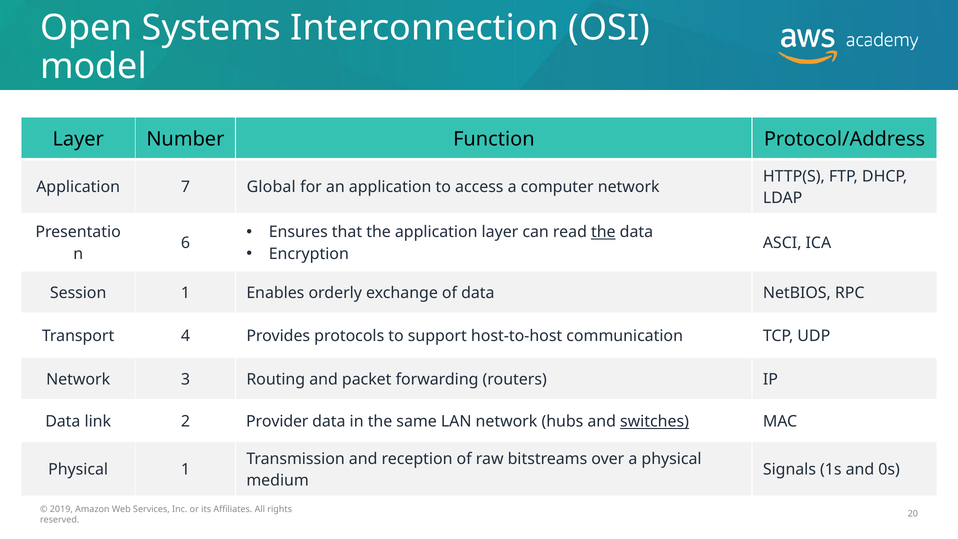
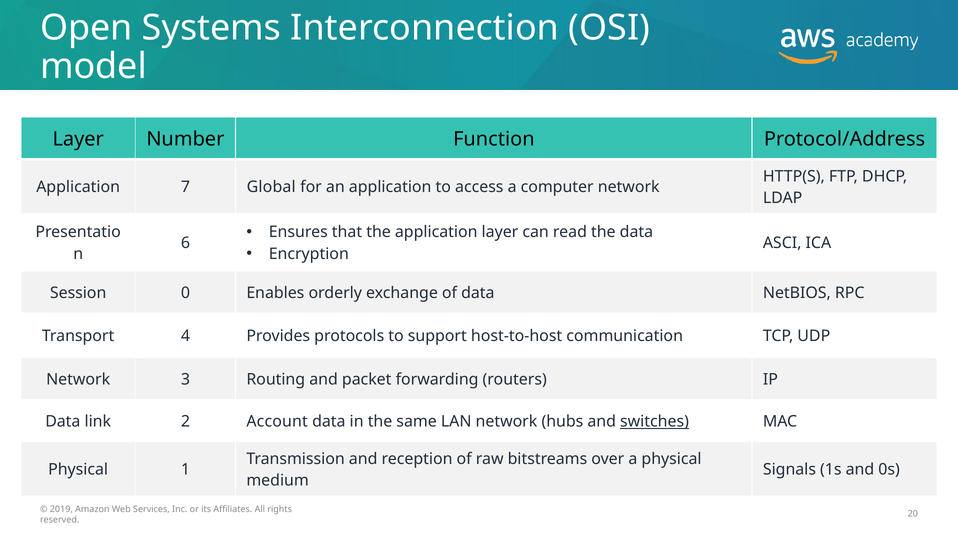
the underline: present -> none (603, 232)
Session 1: 1 -> 0 (185, 293)
Provider: Provider -> Account (277, 421)
